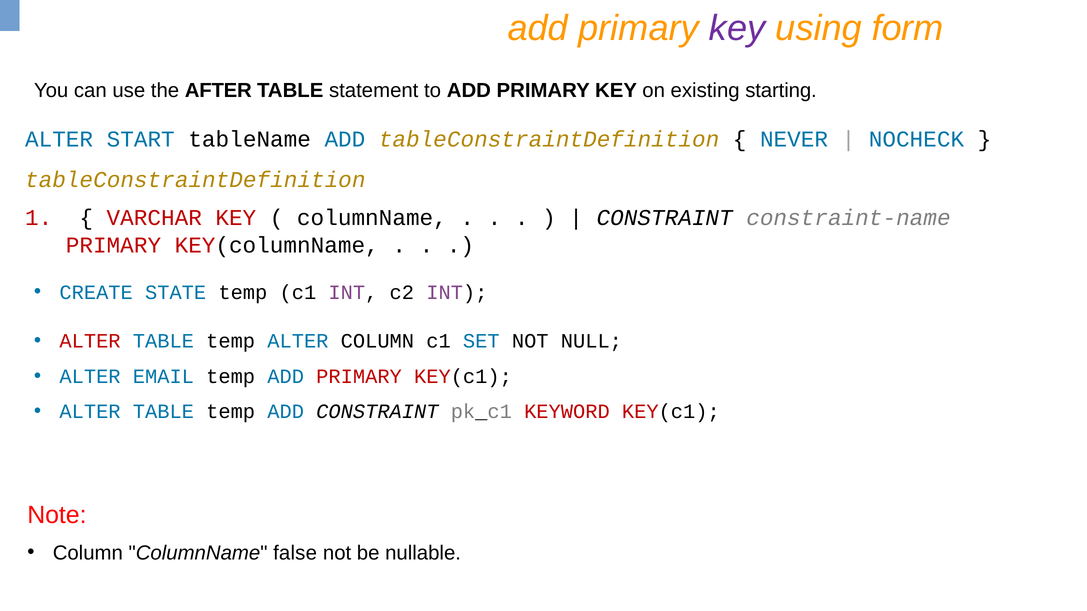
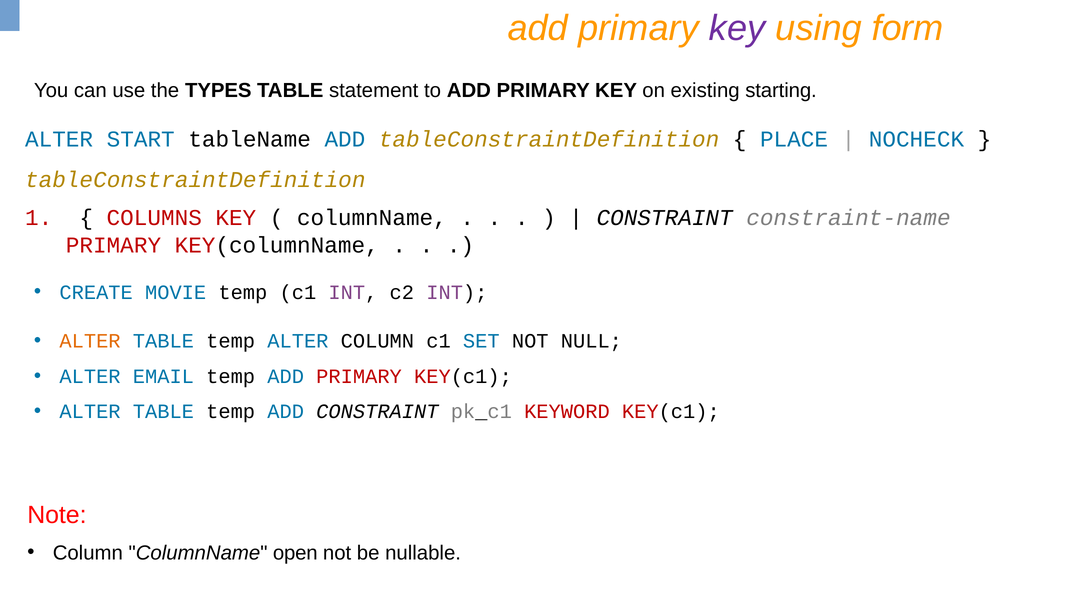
AFTER: AFTER -> TYPES (218, 91)
NEVER: NEVER -> PLACE (794, 139)
VARCHAR: VARCHAR -> COLUMNS (154, 218)
STATE: STATE -> MOVIE (176, 293)
ALTER colour: red -> orange (90, 341)
false: false -> open (295, 553)
